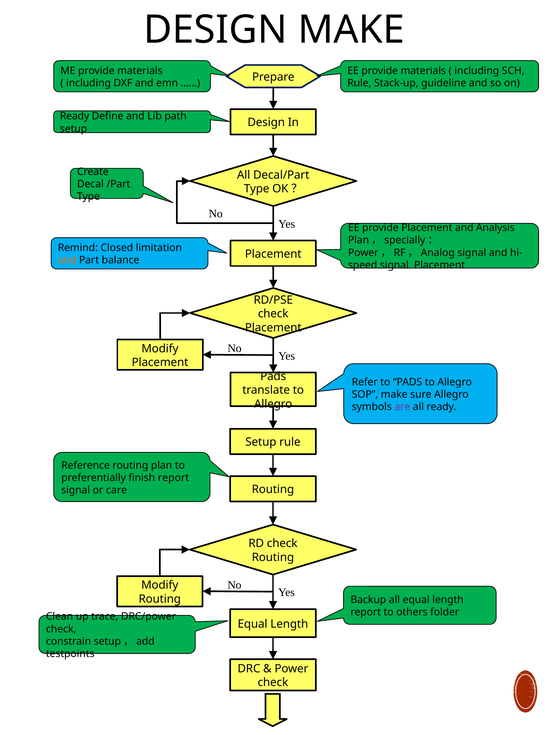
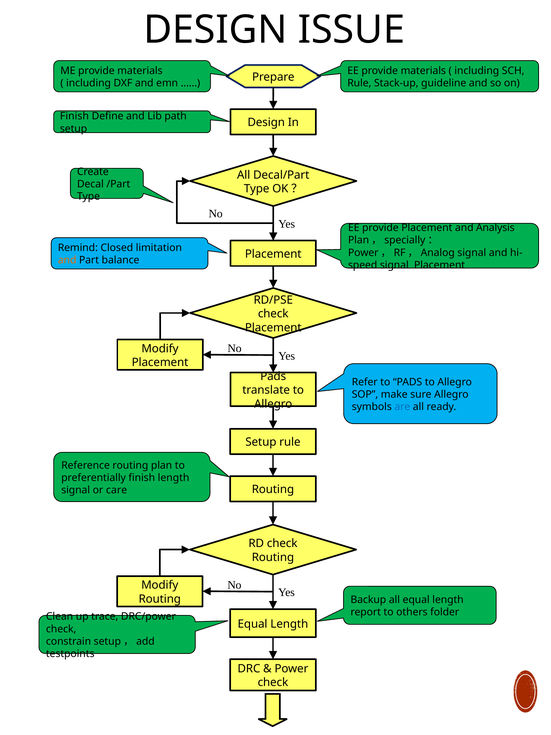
DESIGN MAKE: MAKE -> ISSUE (351, 30)
Ready: Ready -> Finish (74, 116)
are colour: purple -> blue (402, 407)
finish report: report -> length (174, 477)
